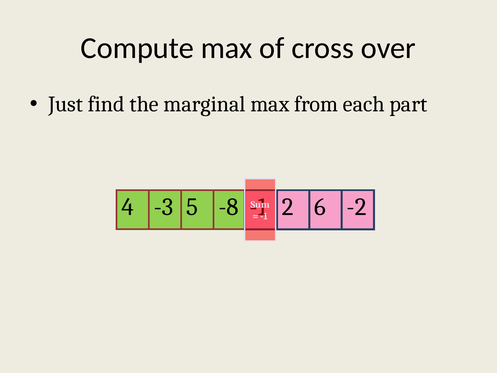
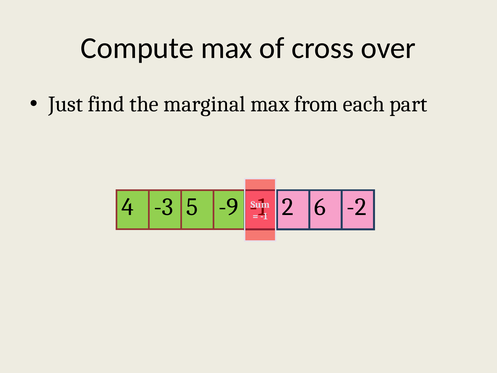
-8: -8 -> -9 (228, 207)
